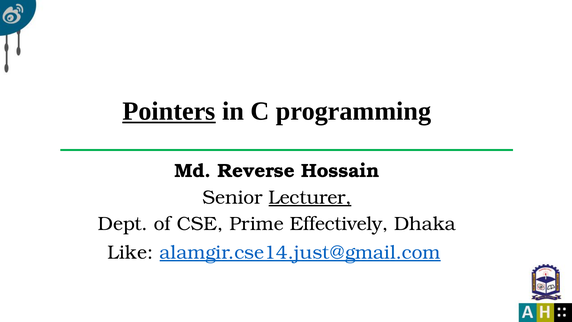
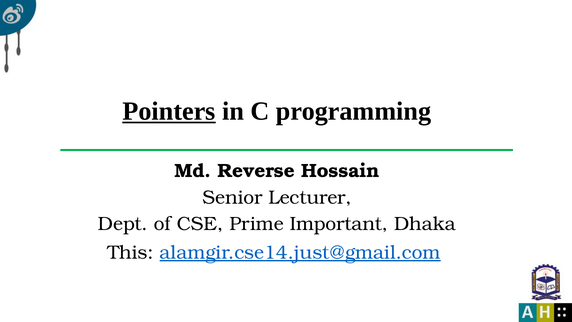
Lecturer underline: present -> none (310, 197)
Effectively: Effectively -> Important (339, 224)
Like: Like -> This (130, 252)
